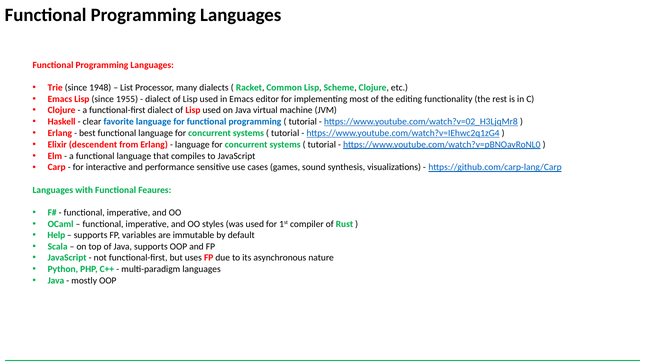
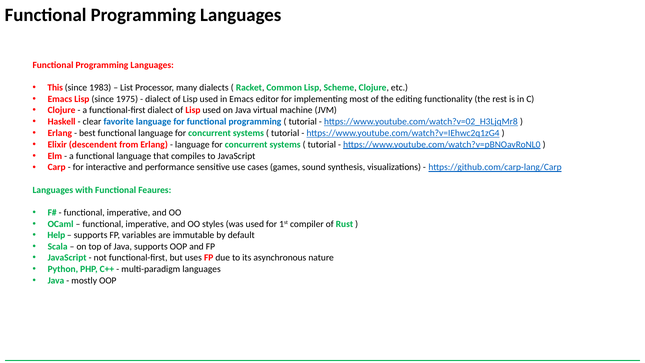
Trie: Trie -> This (55, 88)
1948: 1948 -> 1983 (100, 88)
1955: 1955 -> 1975 (127, 99)
